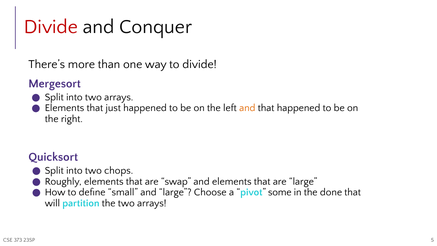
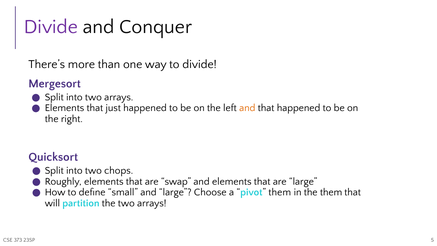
Divide colour: red -> purple (51, 27)
pivot some: some -> them (280, 192)
the done: done -> them (331, 192)
